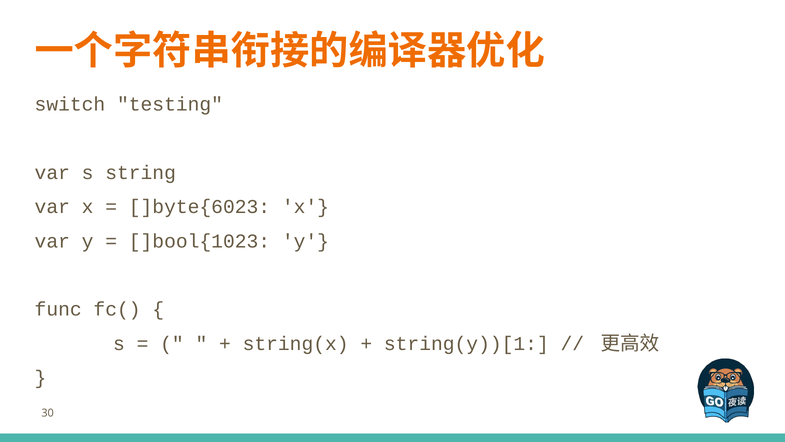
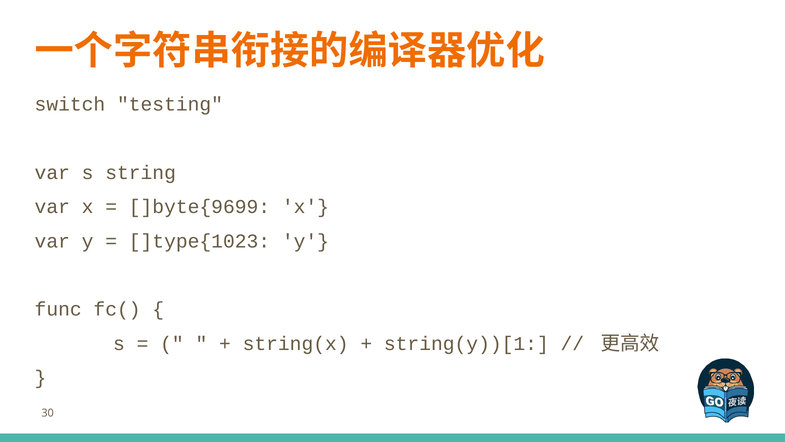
]byte{6023: ]byte{6023 -> ]byte{9699 (199, 207)
]bool{1023: ]bool{1023 -> ]type{1023 (199, 241)
